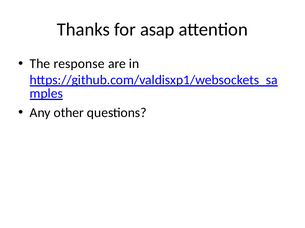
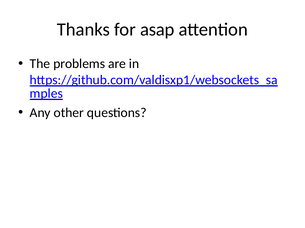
response: response -> problems (79, 64)
